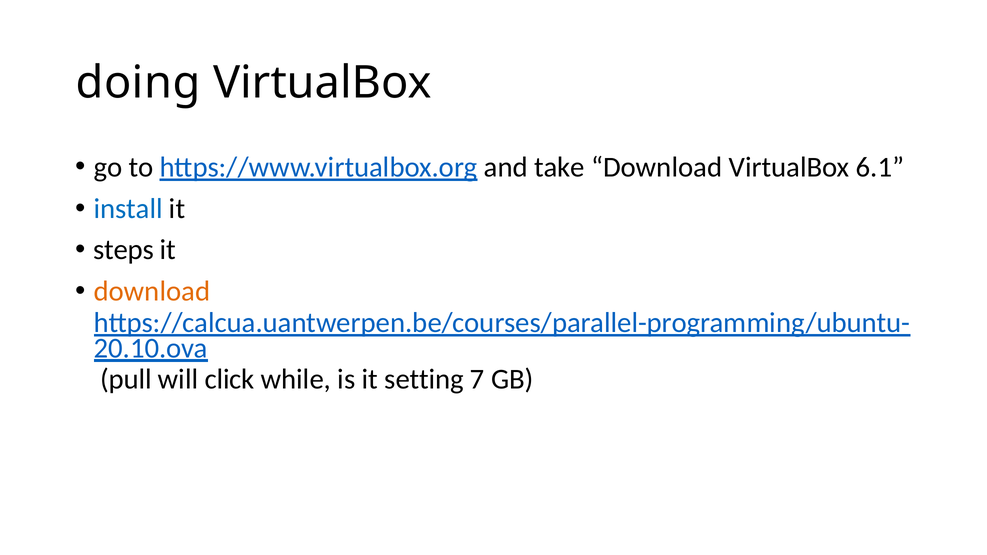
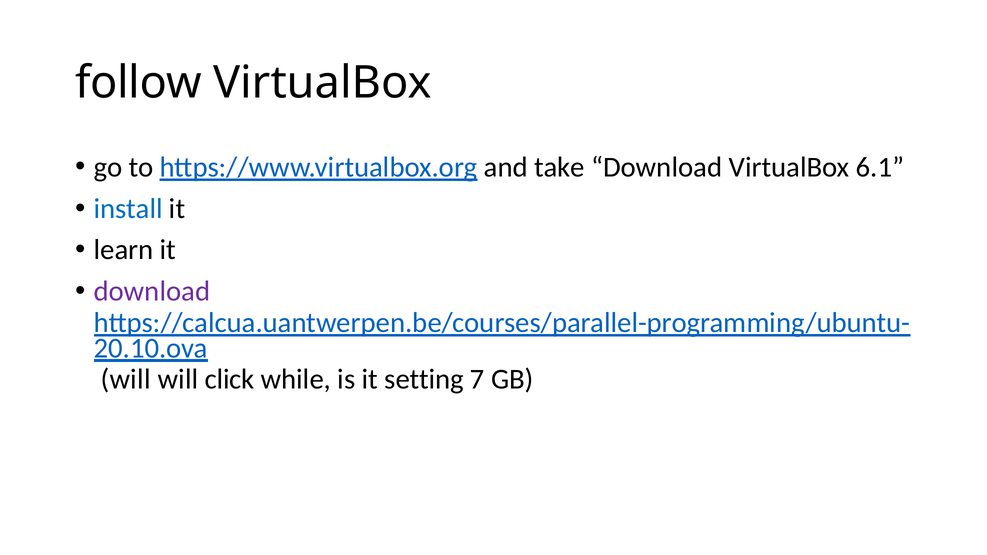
doing: doing -> follow (139, 83)
steps: steps -> learn (124, 250)
download colour: orange -> purple (152, 291)
pull: pull -> will (126, 379)
